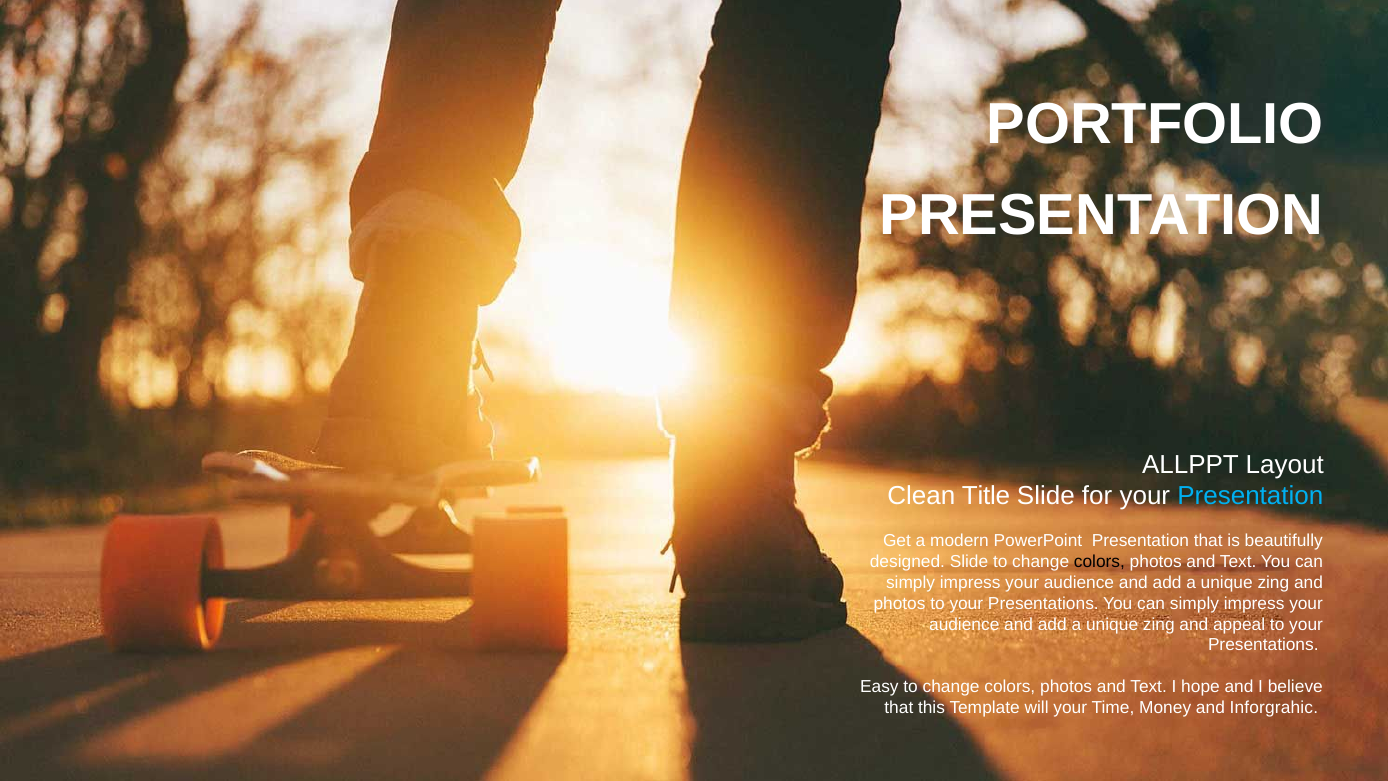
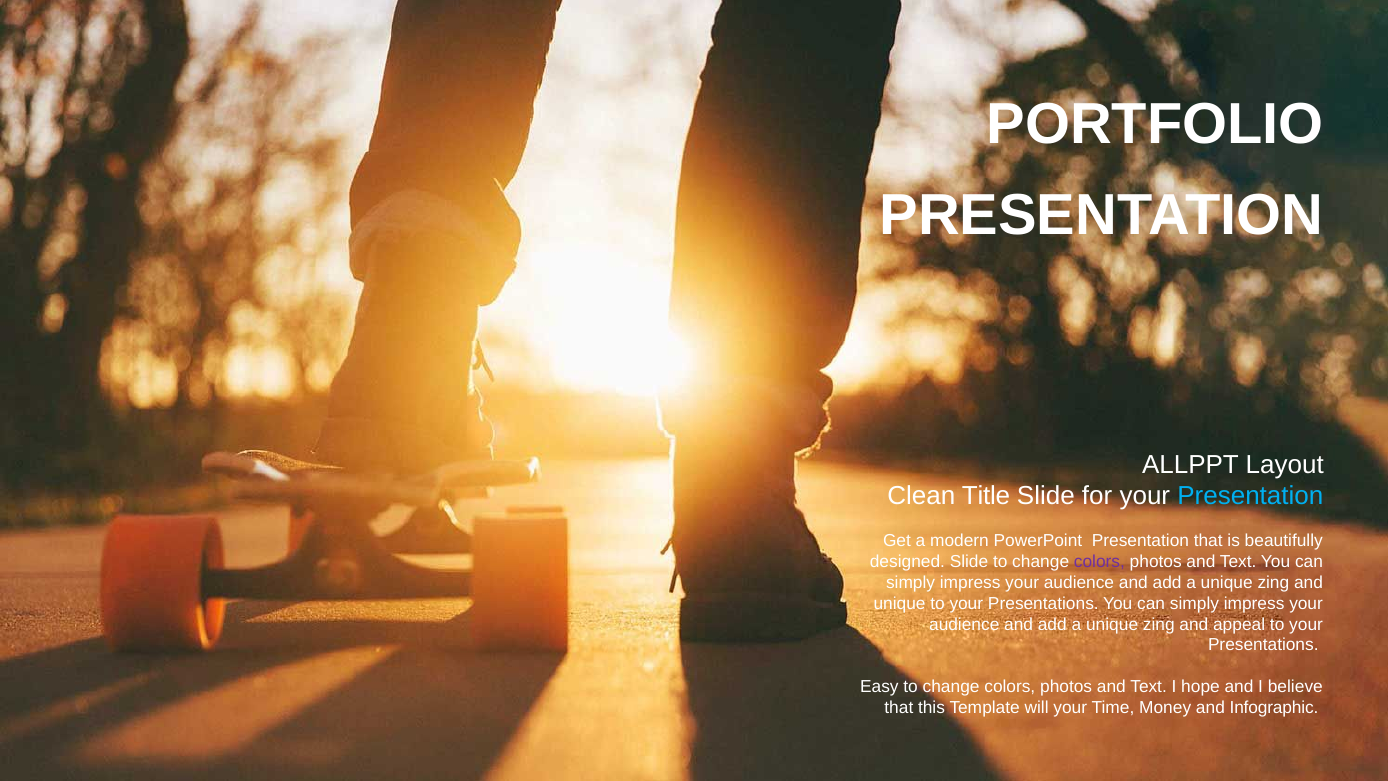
colors colour: black -> purple (1099, 562)
photos: photos -> unique (900, 603)
Inforgrahic: Inforgrahic -> Infographic (1274, 707)
